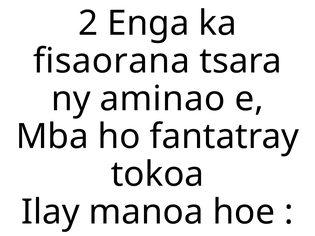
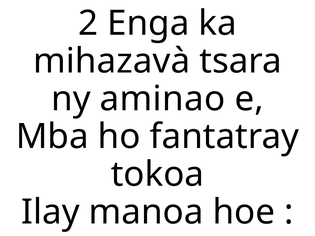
fisaorana: fisaorana -> mihazavà (112, 61)
